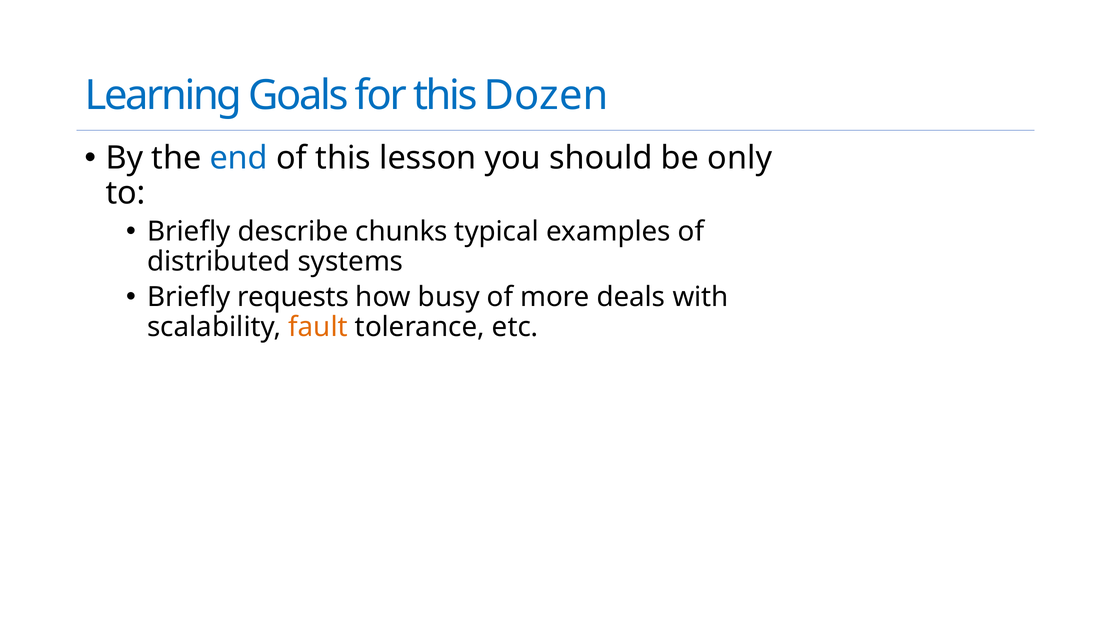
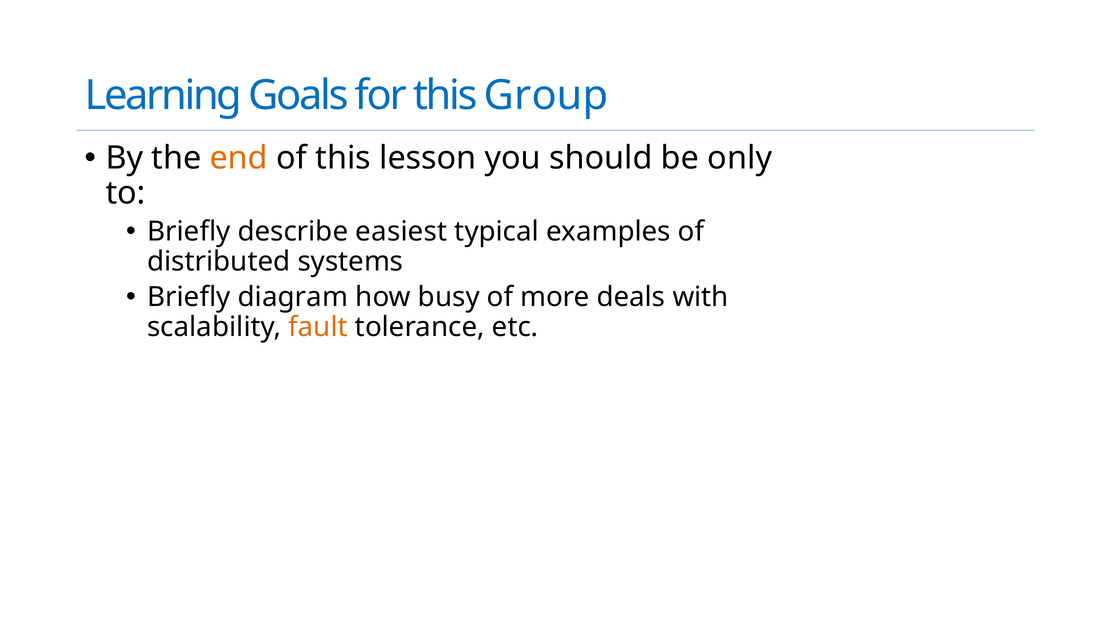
Dozen: Dozen -> Group (546, 95)
end colour: blue -> orange (239, 158)
chunks: chunks -> easiest (401, 231)
requests: requests -> diagram (293, 297)
